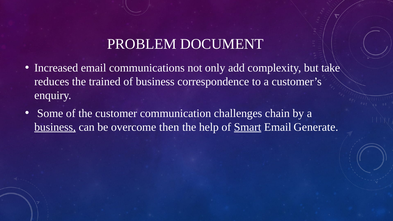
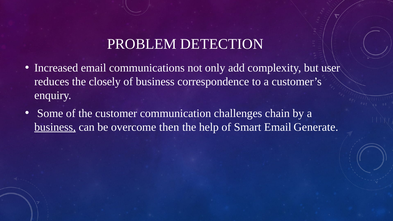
DOCUMENT: DOCUMENT -> DETECTION (222, 44)
take: take -> user (331, 68)
trained: trained -> closely (105, 82)
Smart underline: present -> none (248, 127)
